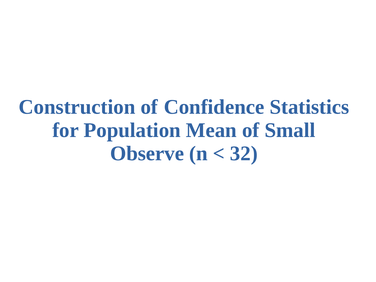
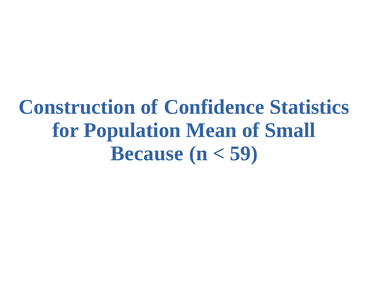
Observe: Observe -> Because (147, 153)
32: 32 -> 59 (244, 153)
